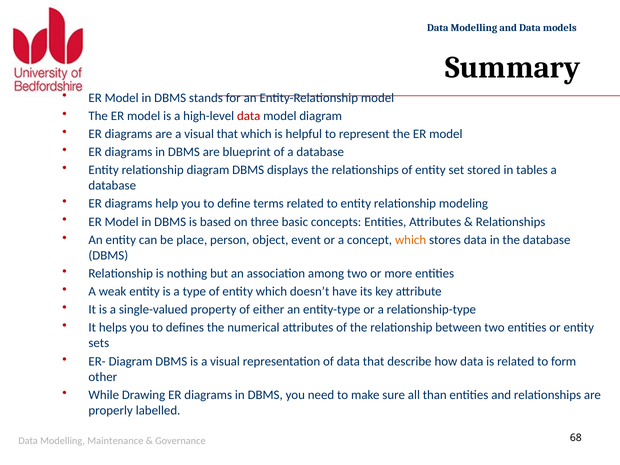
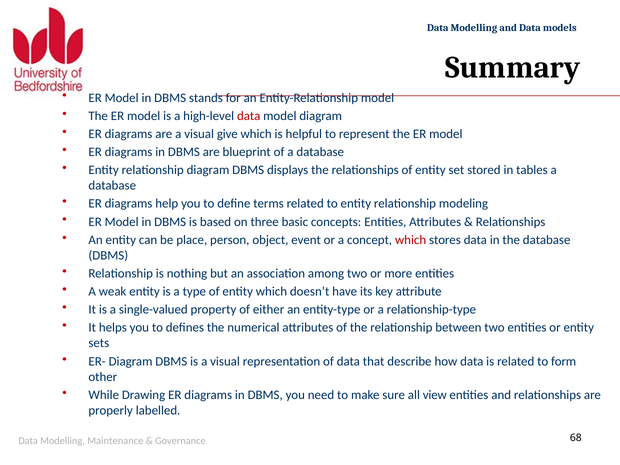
visual that: that -> give (227, 134)
which colour: orange -> red (411, 240)
than: than -> view (435, 395)
